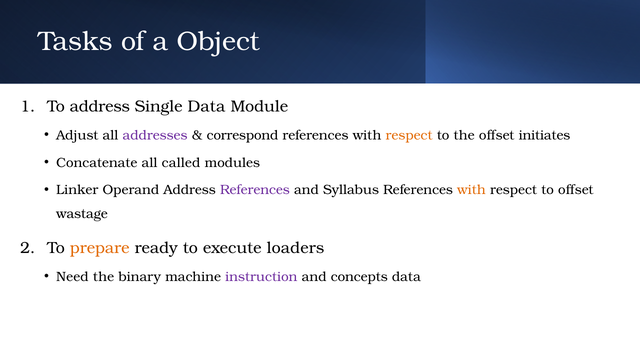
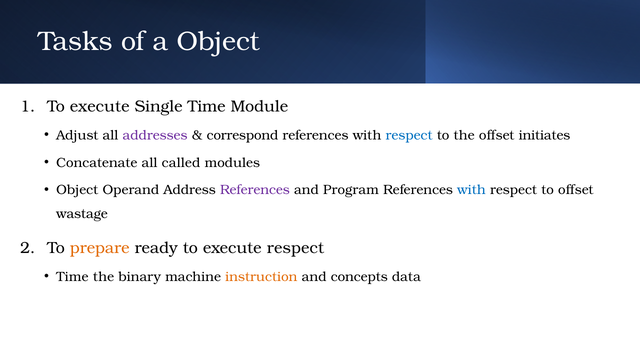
address: address -> execute (100, 107)
Single Data: Data -> Time (207, 107)
respect colour: orange -> blue (409, 135)
Linker: Linker -> Object (77, 190)
Syllabus: Syllabus -> Program (351, 190)
with colour: orange -> blue (471, 190)
execute loaders: loaders -> respect (296, 248)
Need: Need -> Time (72, 277)
instruction colour: purple -> orange (261, 277)
